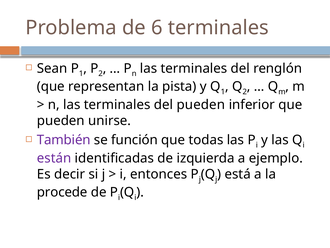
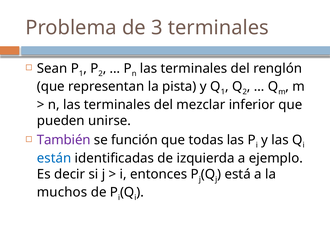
6: 6 -> 3 (157, 28)
del pueden: pueden -> mezclar (201, 105)
están colour: purple -> blue (54, 158)
procede: procede -> muchos (62, 192)
